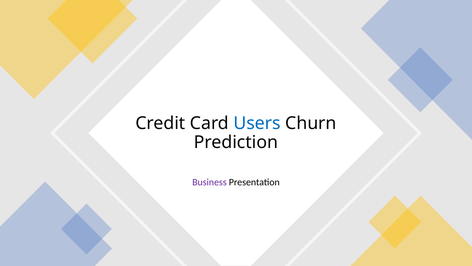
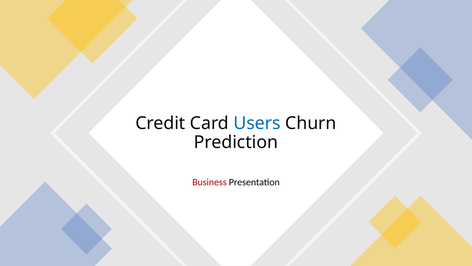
Business colour: purple -> red (209, 182)
